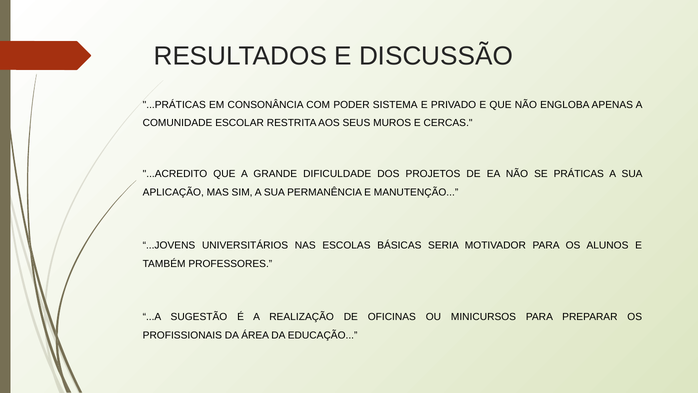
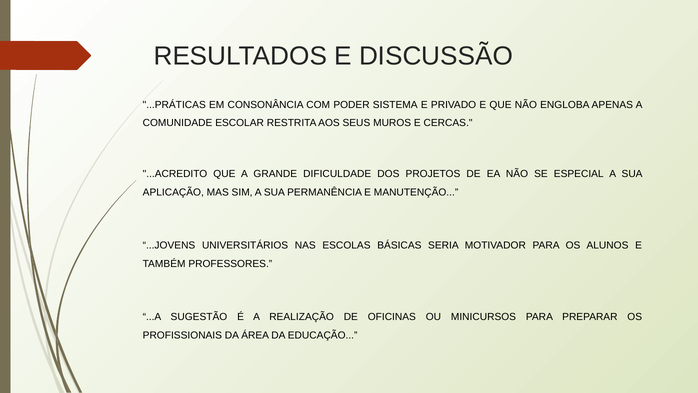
PRÁTICAS: PRÁTICAS -> ESPECIAL (579, 174)
